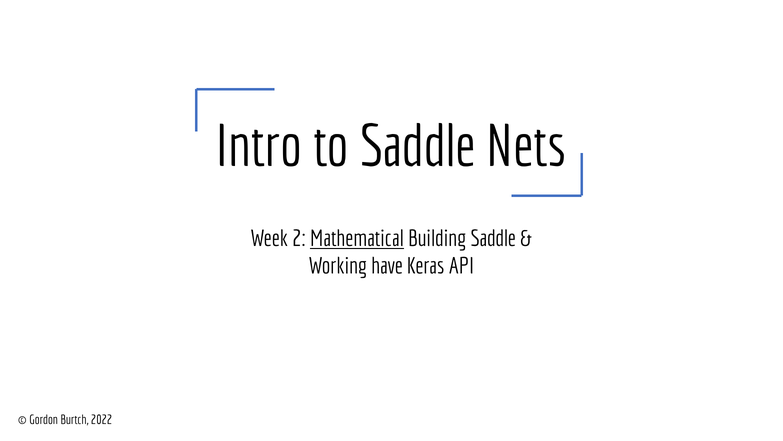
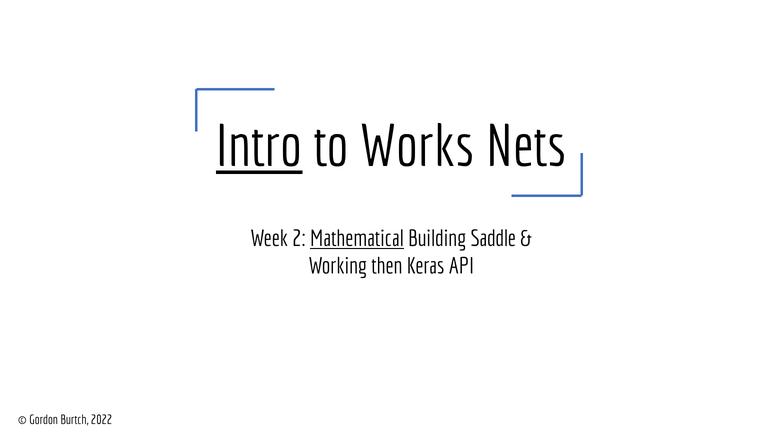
Intro underline: none -> present (259, 147)
to Saddle: Saddle -> Works (418, 147)
have: have -> then (387, 266)
